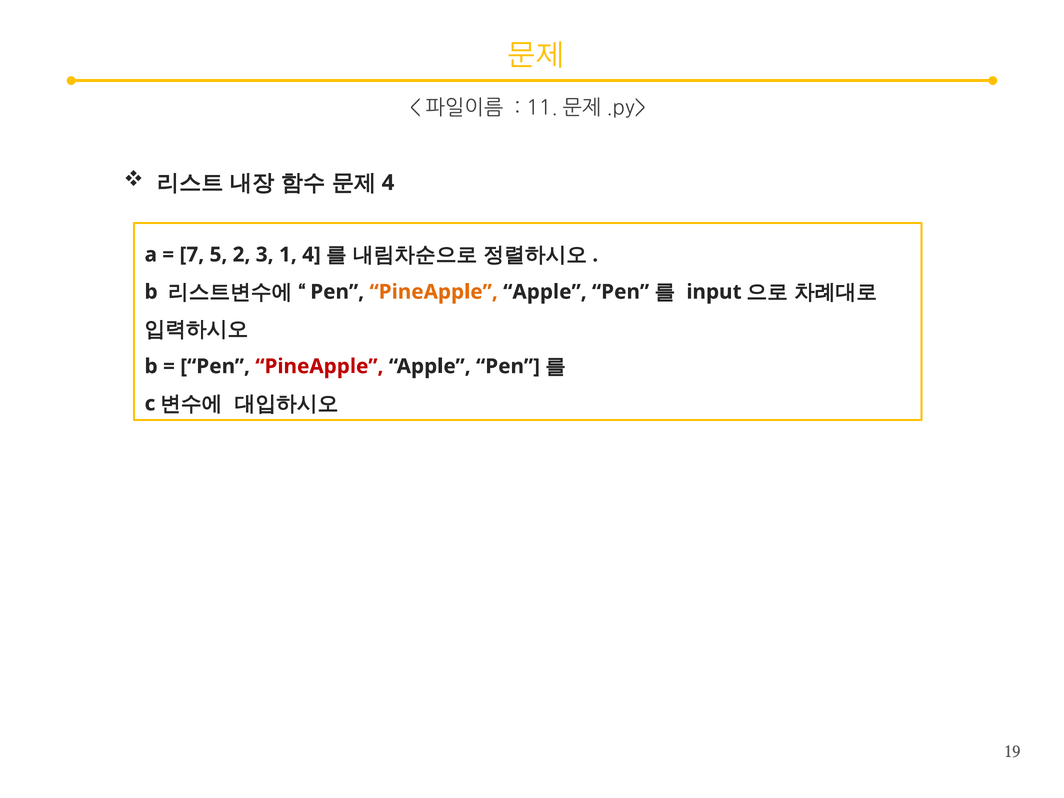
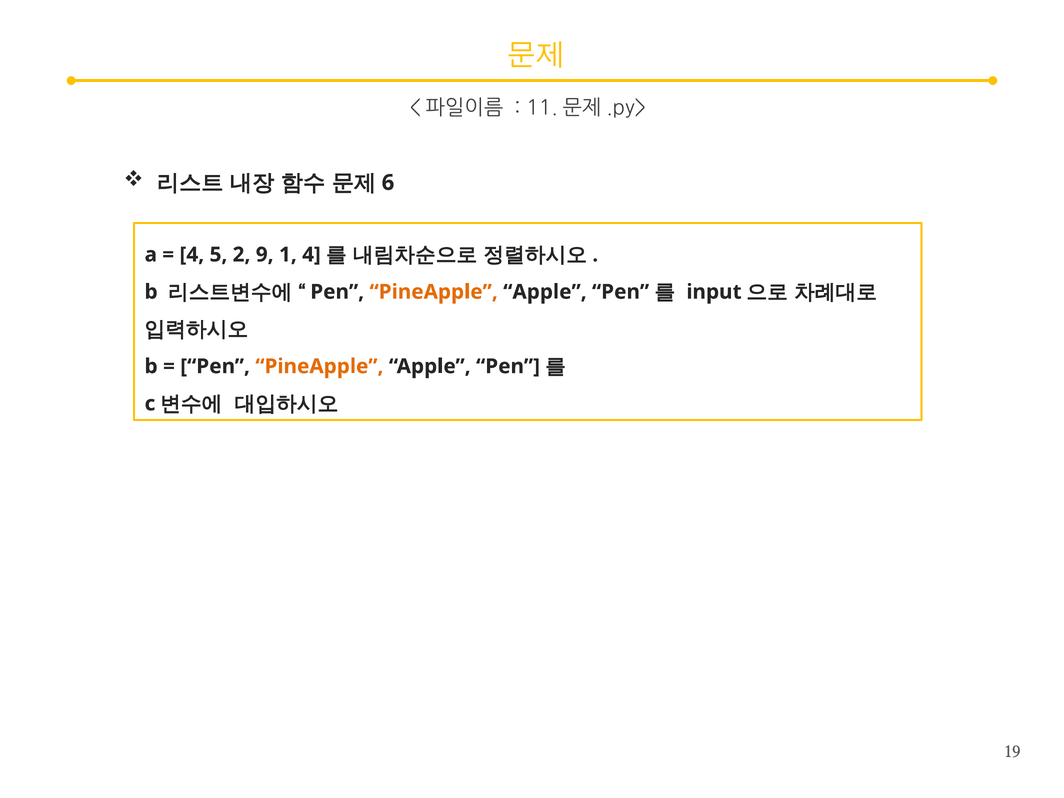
4: 4 -> 6 (388, 183)
7: 7 -> 4 (192, 255)
3: 3 -> 9 (265, 255)
PineApple colour: red -> orange (319, 366)
